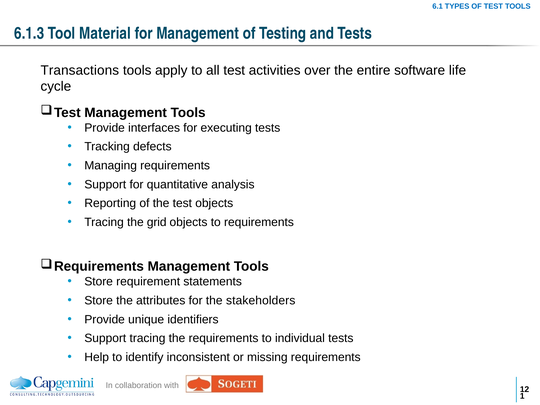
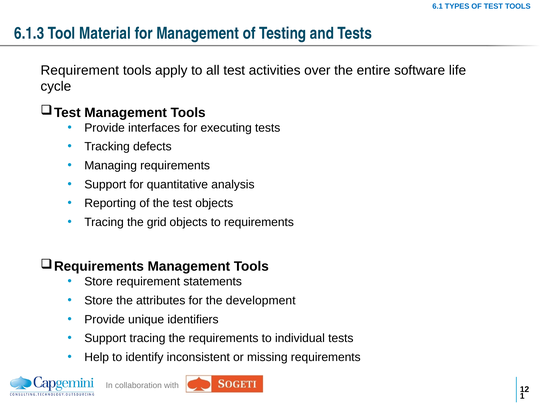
Transactions: Transactions -> Requirement (80, 70)
stakeholders: stakeholders -> development (261, 301)
